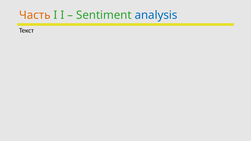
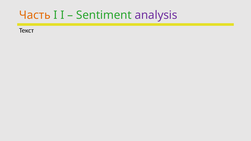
analysis colour: blue -> purple (156, 15)
